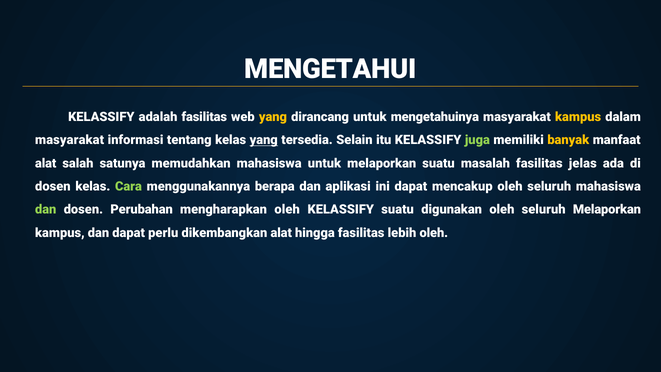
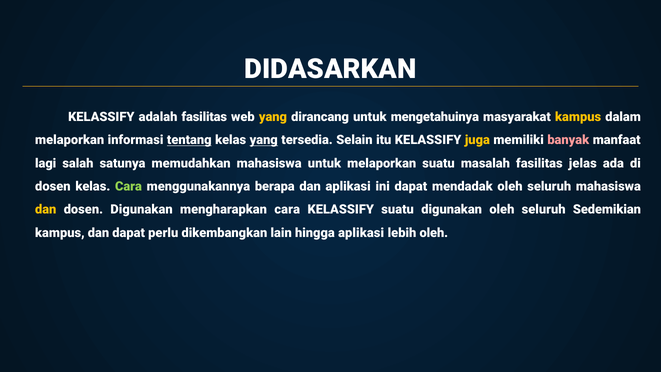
MENGETAHUI: MENGETAHUI -> DIDASARKAN (330, 69)
masyarakat: masyarakat -> melaporkan (70, 140)
tentang underline: none -> present (189, 140)
juga colour: light green -> yellow (477, 140)
banyak colour: yellow -> pink (568, 140)
alat: alat -> lagi (46, 163)
mencakup: mencakup -> mendadak (462, 186)
dan colour: light green -> yellow (46, 210)
dosen Perubahan: Perubahan -> Digunakan (142, 210)
mengharapkan oleh: oleh -> cara (287, 210)
seluruh Melaporkan: Melaporkan -> Sedemikian (607, 210)
dikembangkan alat: alat -> lain (281, 233)
hingga fasilitas: fasilitas -> aplikasi (361, 233)
